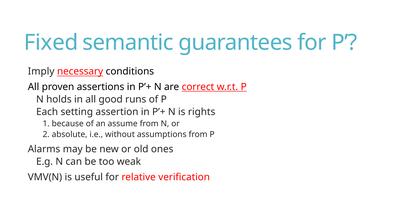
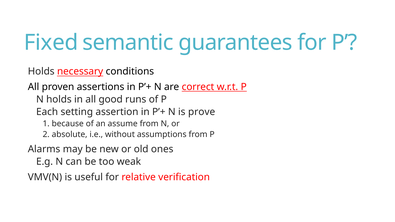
Imply: Imply -> Holds (41, 71)
rights: rights -> prove (202, 112)
